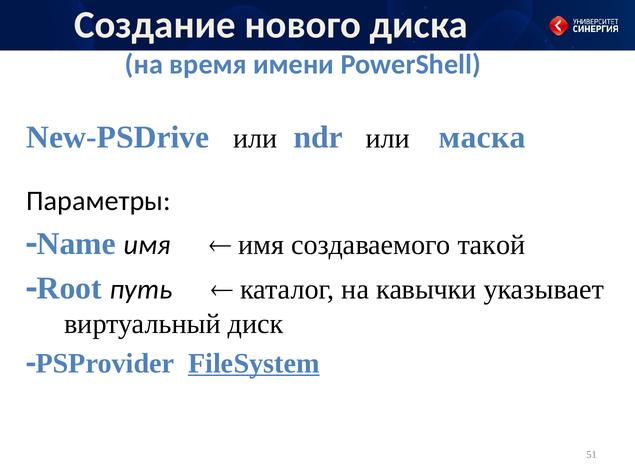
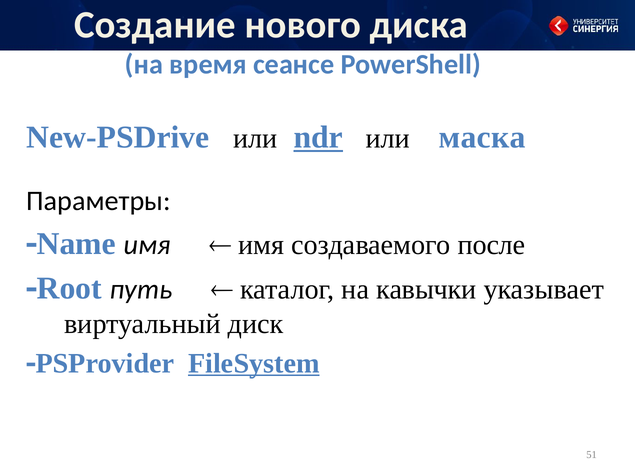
имени: имени -> сеансе (294, 64)
ndr underline: none -> present (318, 138)
такой: такой -> после (491, 245)
